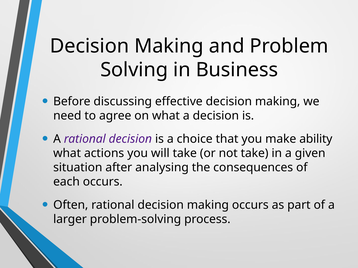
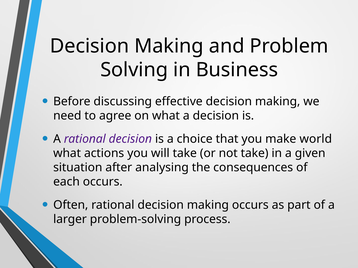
ability: ability -> world (316, 139)
